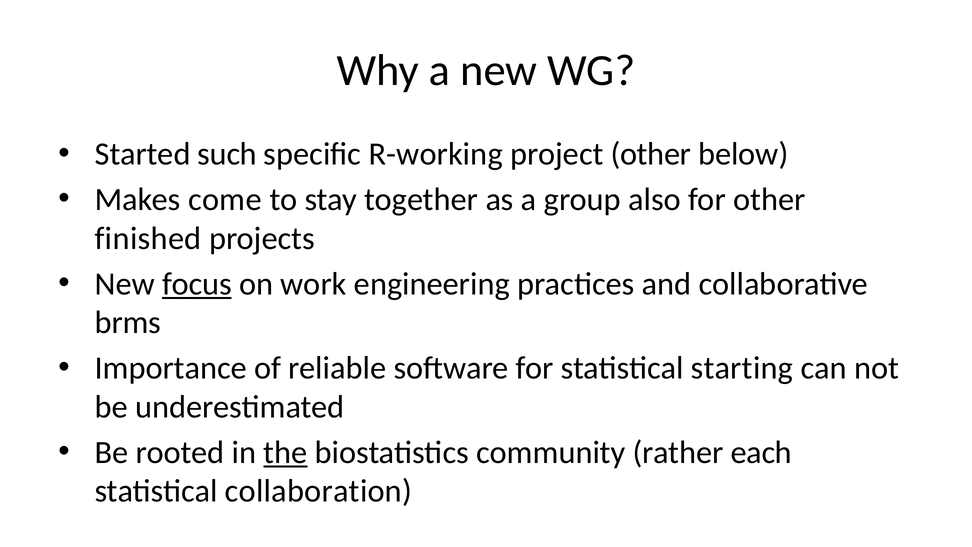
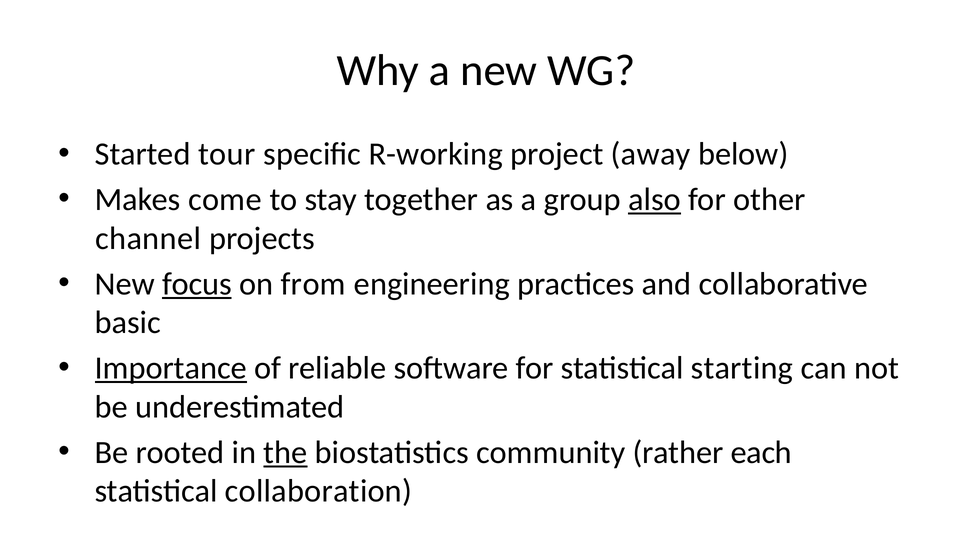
such: such -> tour (227, 154)
project other: other -> away (651, 154)
also underline: none -> present (655, 200)
finished: finished -> channel (148, 238)
work: work -> from (313, 284)
brms: brms -> basic (128, 323)
Importance underline: none -> present (171, 368)
